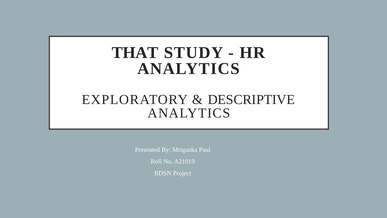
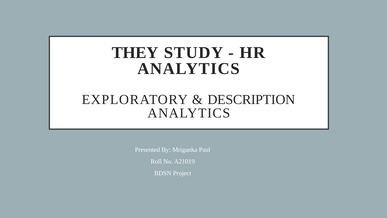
THAT: THAT -> THEY (135, 53)
DESCRIPTIVE: DESCRIPTIVE -> DESCRIPTION (251, 99)
